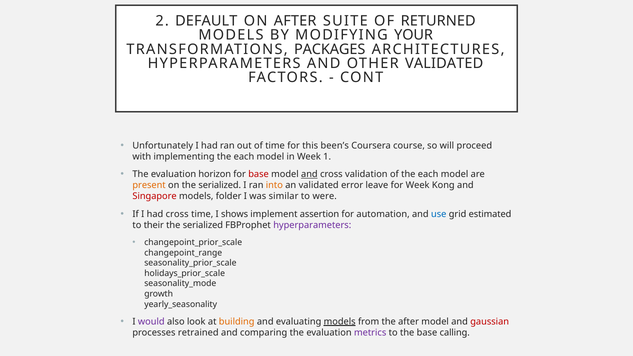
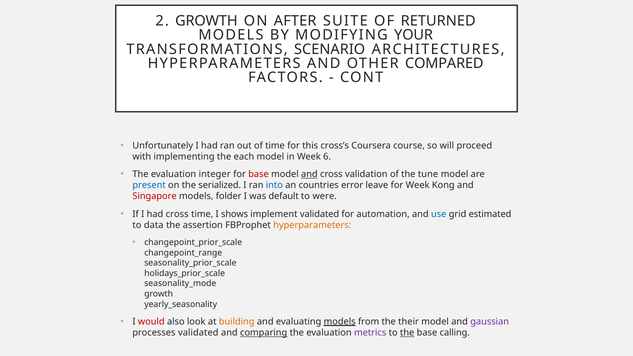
2 DEFAULT: DEFAULT -> GROWTH (206, 21)
PACKAGES: PACKAGES -> SCENARIO (330, 49)
OTHER VALIDATED: VALIDATED -> COMPARED (444, 63)
been’s: been’s -> cross’s (335, 146)
1: 1 -> 6 (327, 157)
horizon: horizon -> integer (215, 174)
of the each: each -> tune (428, 174)
present colour: orange -> blue (149, 185)
into colour: orange -> blue (274, 185)
an validated: validated -> countries (319, 185)
similar: similar -> default (284, 196)
implement assertion: assertion -> validated (320, 214)
their: their -> data (154, 225)
serialized: serialized -> assertion (203, 225)
hyperparameters colour: purple -> orange (312, 225)
would colour: purple -> red (151, 322)
the after: after -> their (409, 322)
gaussian colour: red -> purple (490, 322)
processes retrained: retrained -> validated (198, 333)
comparing underline: none -> present (264, 333)
the underline: none -> present (407, 333)
